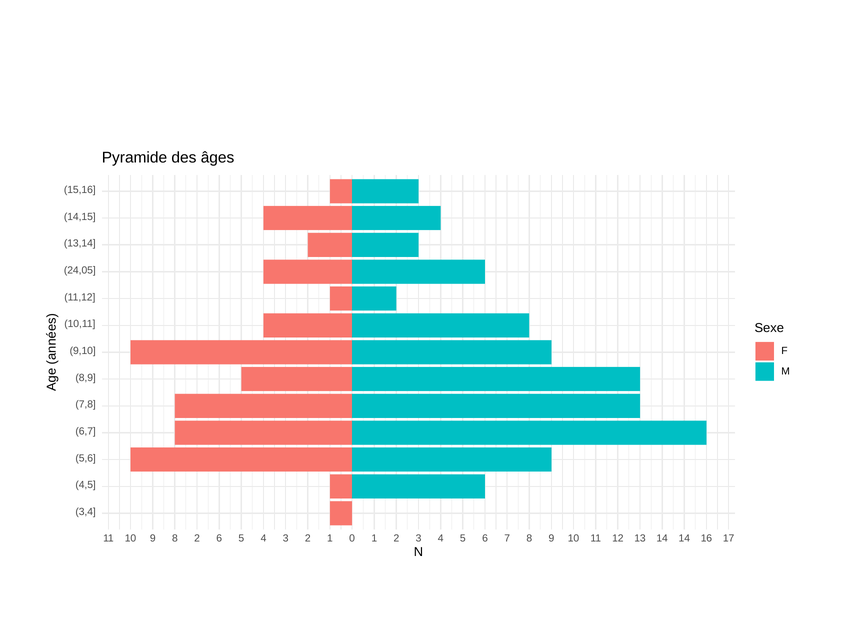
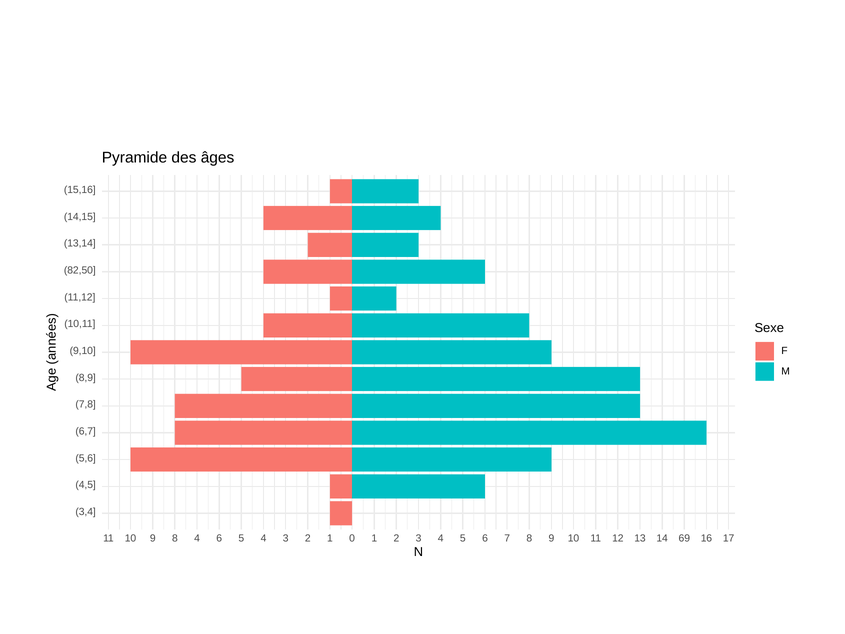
24,05: 24,05 -> 82,50 (80, 270)
8 2: 2 -> 4 (197, 538)
14 14: 14 -> 69 (684, 538)
